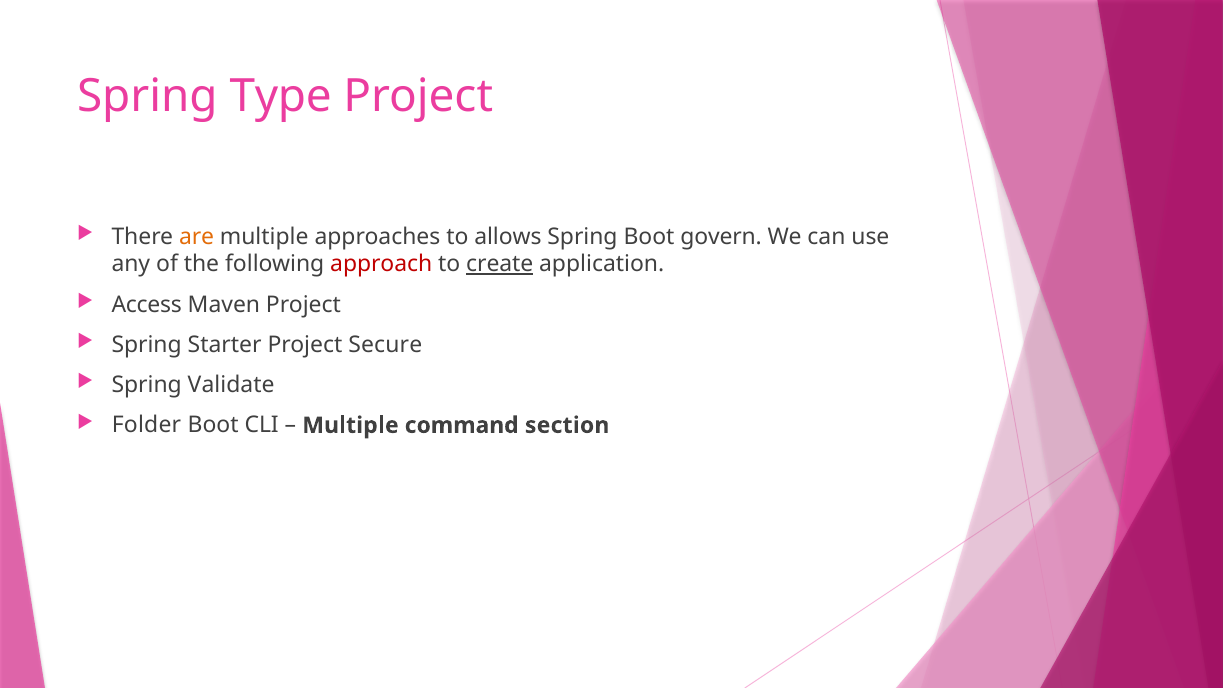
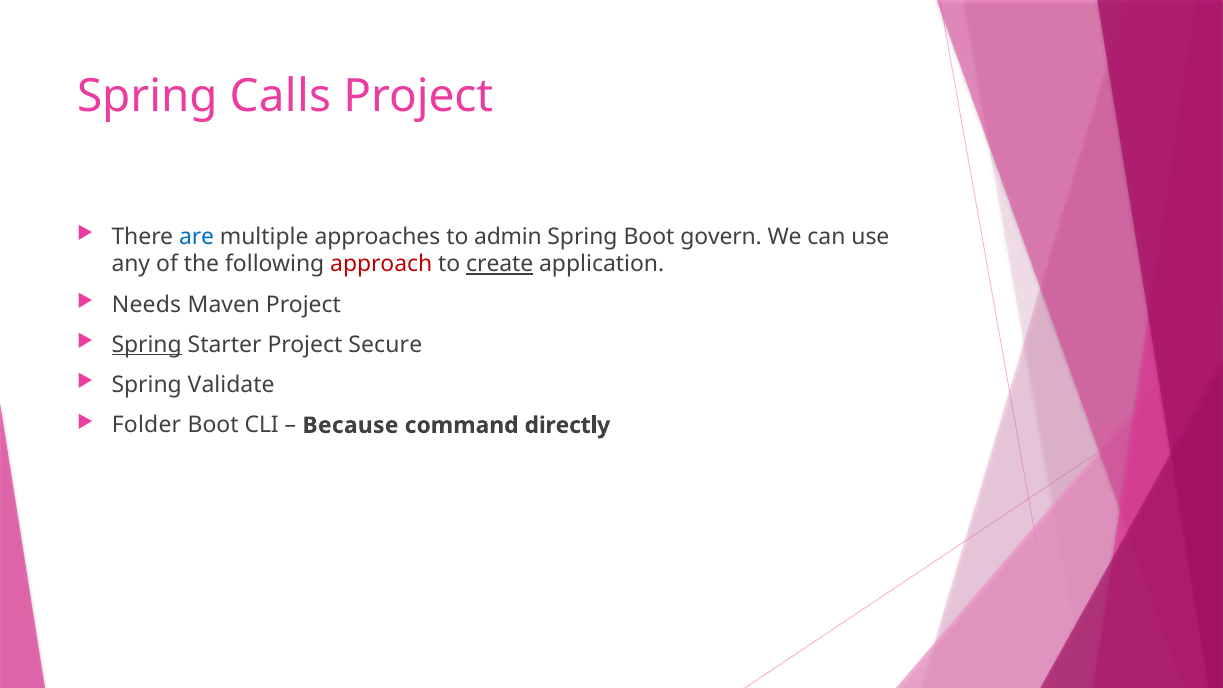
Type: Type -> Calls (280, 96)
are colour: orange -> blue (197, 237)
allows: allows -> admin (508, 237)
Access: Access -> Needs (146, 304)
Spring underline: none -> present (147, 345)
Multiple: Multiple -> Because (350, 425)
section: section -> directly (567, 425)
